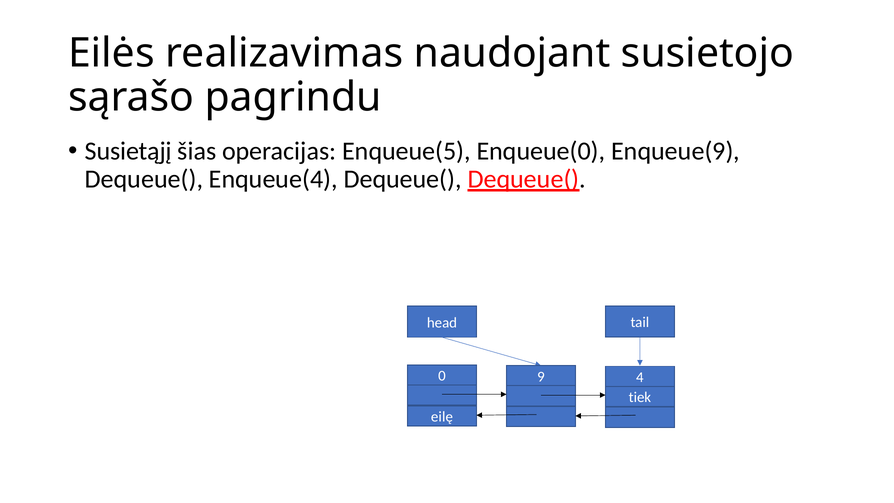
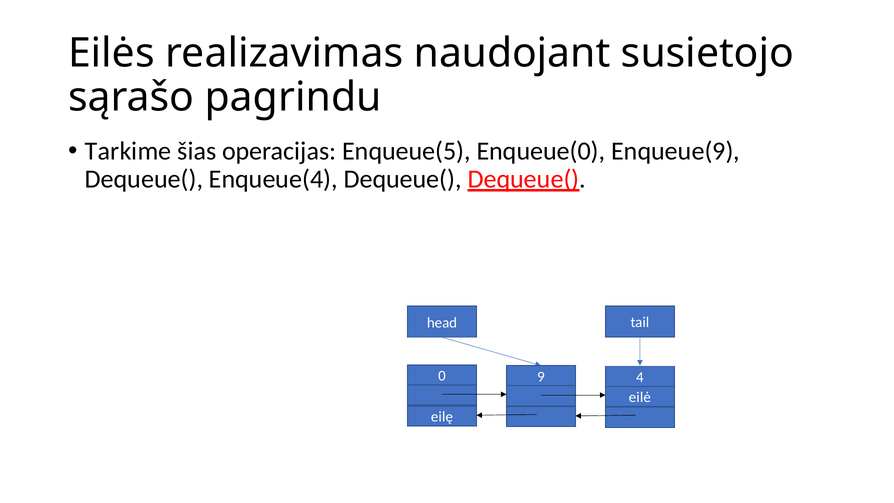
Susietąjį: Susietąjį -> Tarkime (128, 151)
tiek: tiek -> eilė (640, 397)
